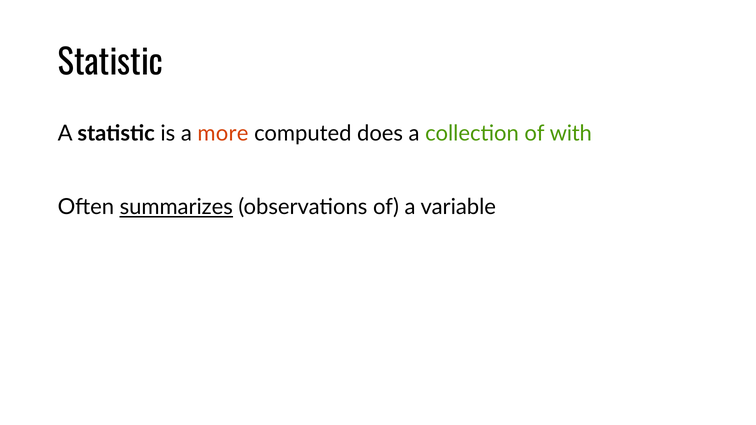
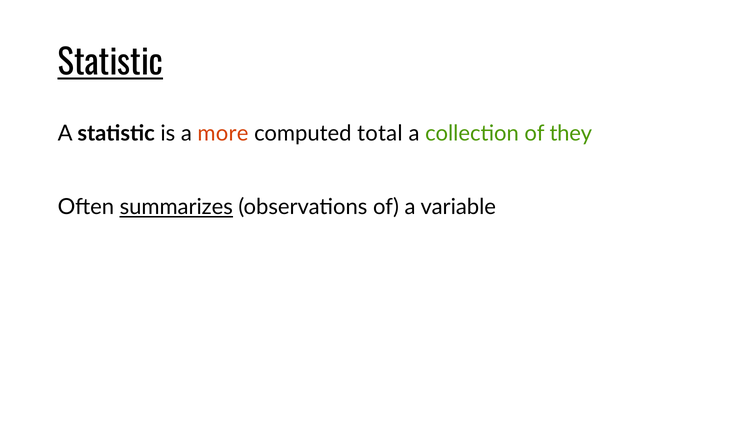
Statistic underline: none -> present (110, 64)
does: does -> total (380, 133)
with: with -> they (571, 133)
